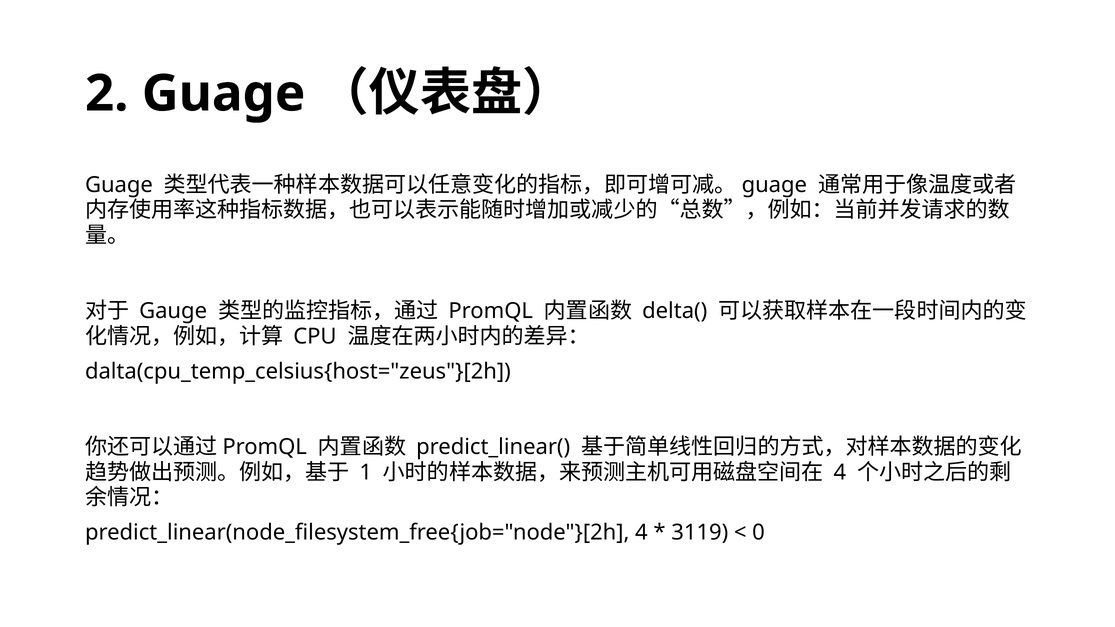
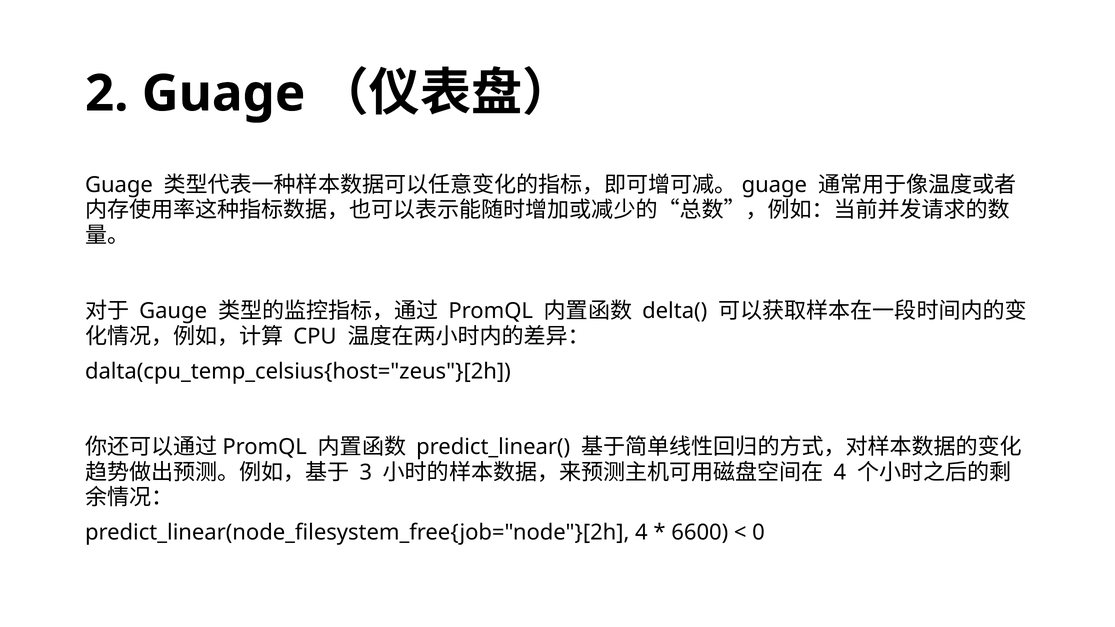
1: 1 -> 3 (366, 472)
3119: 3119 -> 6600 (700, 532)
